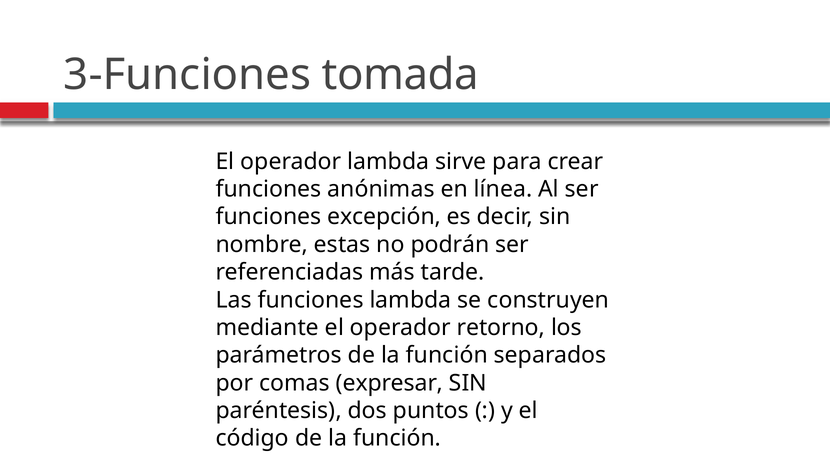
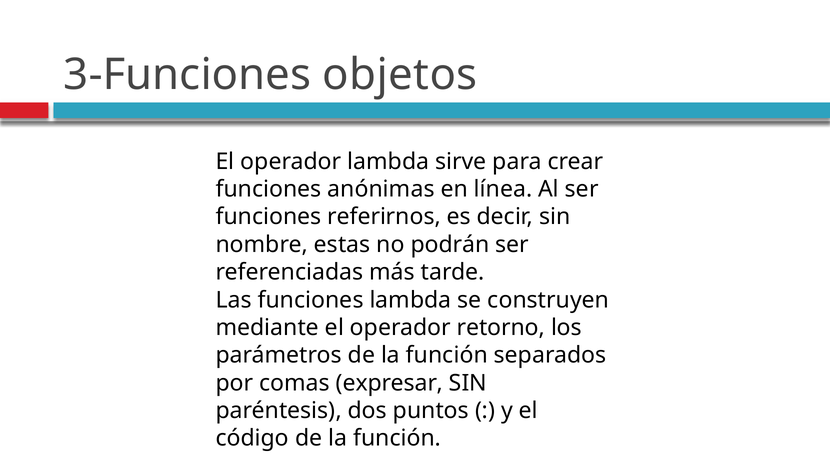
tomada: tomada -> objetos (400, 75)
excepción: excepción -> referirnos (384, 217)
